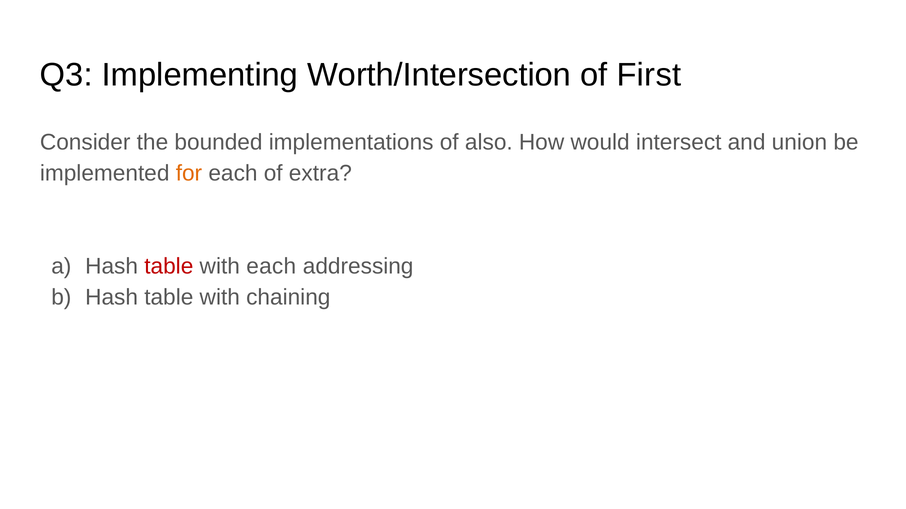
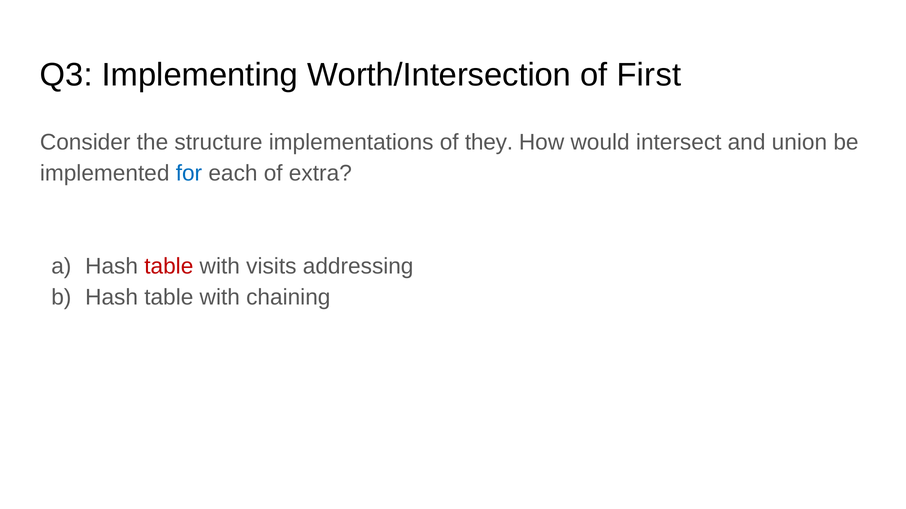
bounded: bounded -> structure (219, 142)
also: also -> they (489, 142)
for colour: orange -> blue (189, 174)
with each: each -> visits (271, 266)
